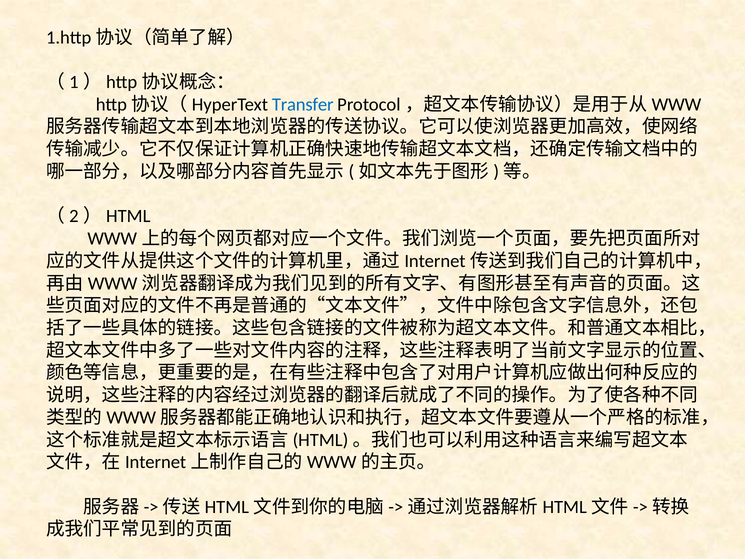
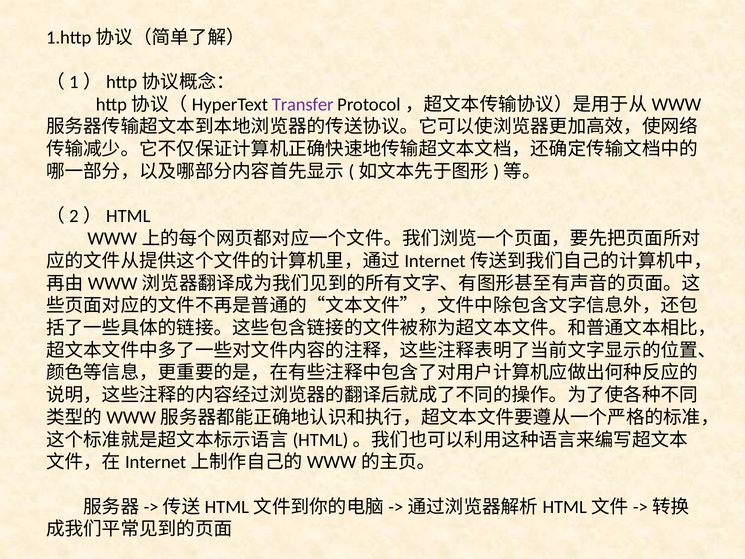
Transfer colour: blue -> purple (303, 104)
